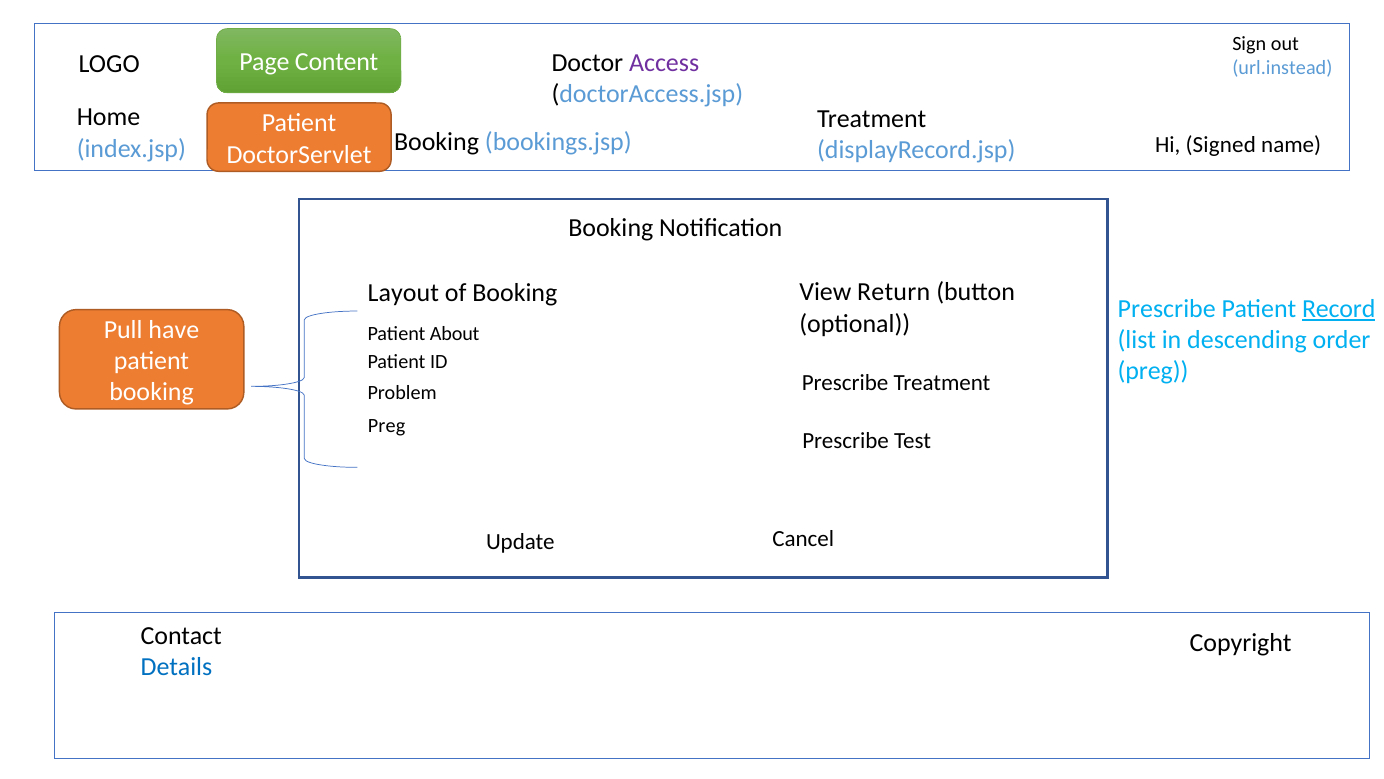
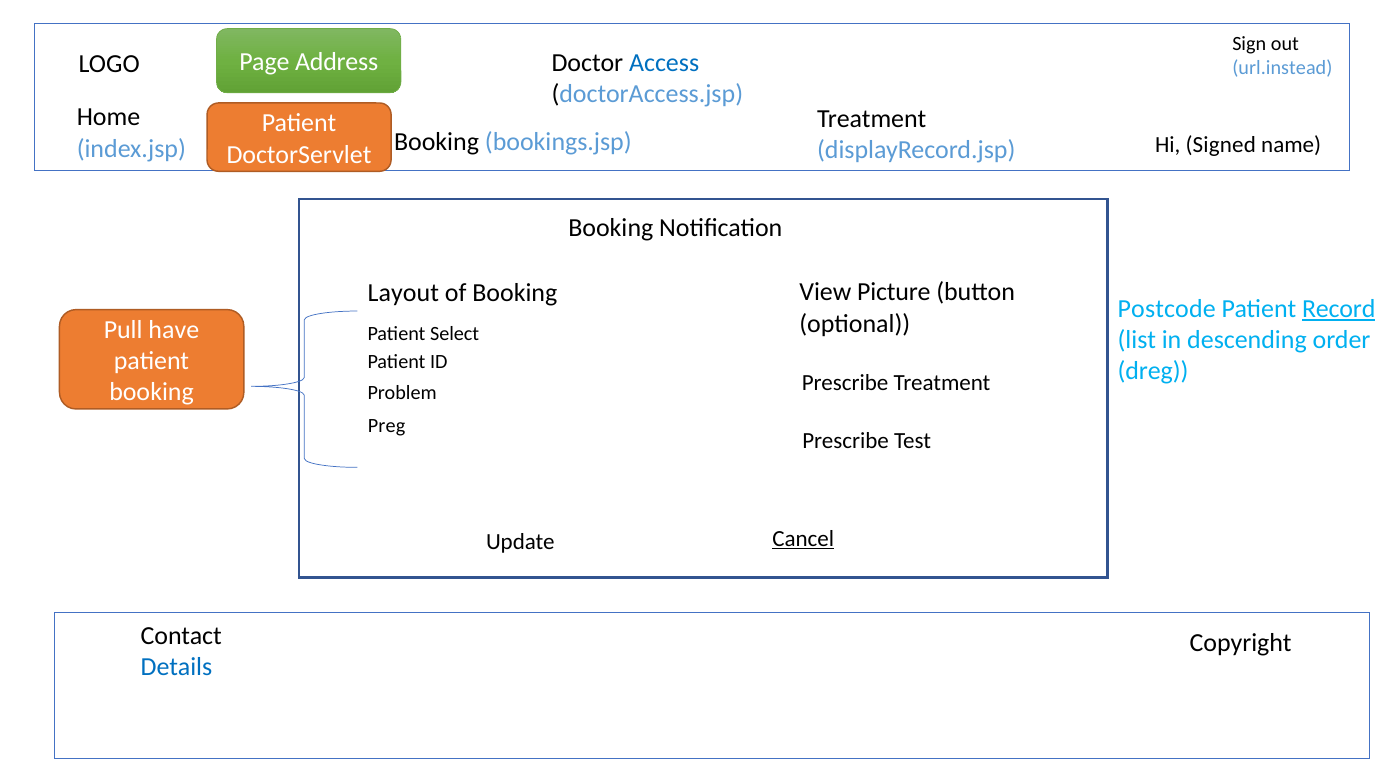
Content: Content -> Address (337, 62)
Access colour: purple -> blue (664, 63)
Return: Return -> Picture (894, 292)
Prescribe: Prescribe -> Postcode (1167, 309)
About: About -> Select (455, 333)
preg: preg -> dreg (1153, 371)
Cancel underline: none -> present (803, 538)
